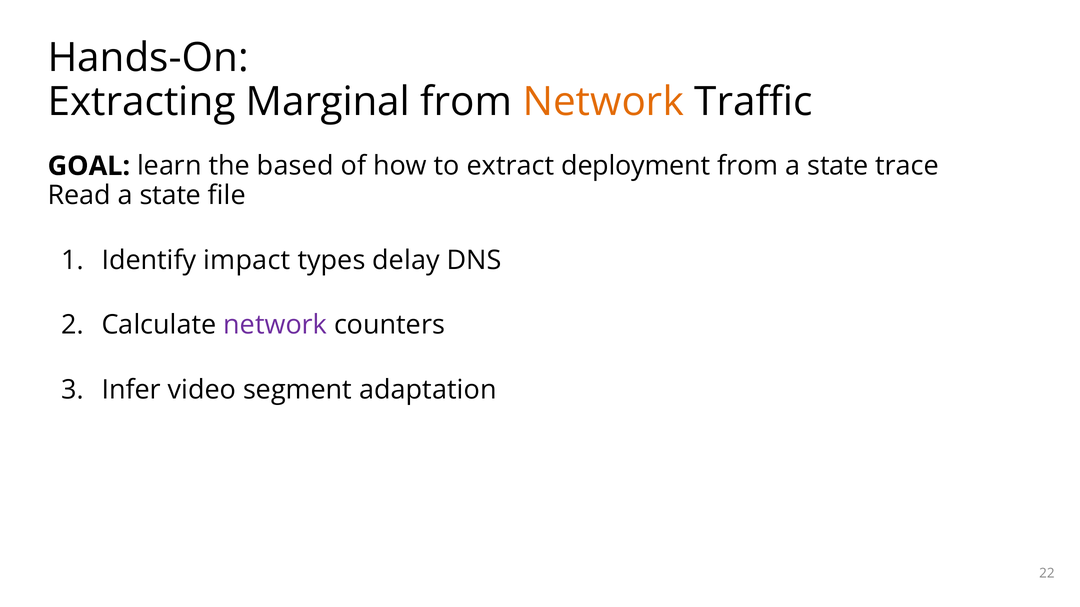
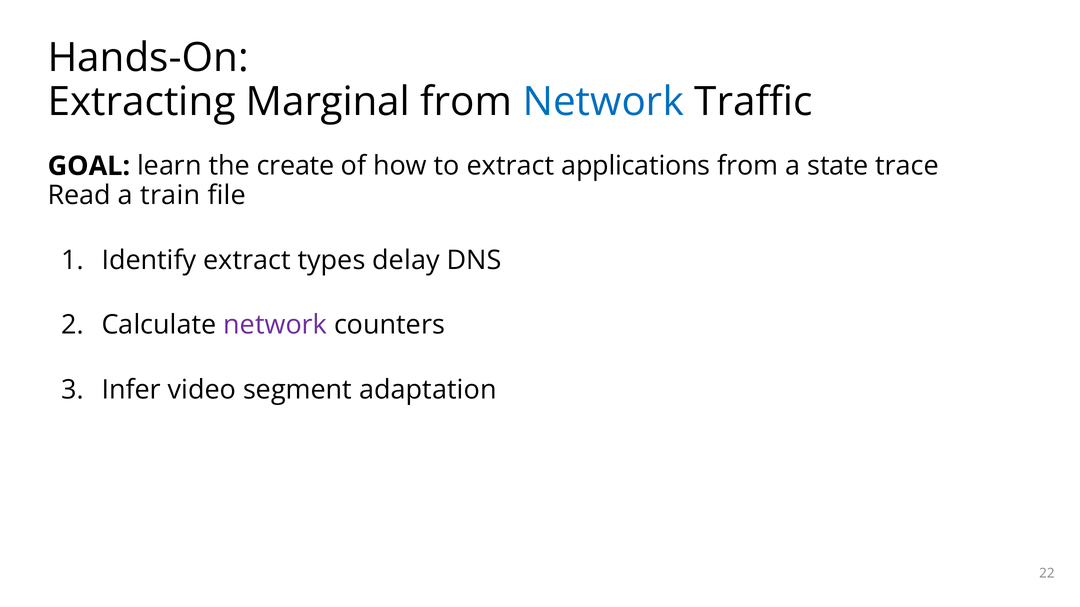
Network colour: orange -> blue (603, 102)
based: based -> create (296, 166)
deployment: deployment -> applications (636, 166)
Read a state: state -> train (170, 195)
Identify impact: impact -> extract (247, 261)
